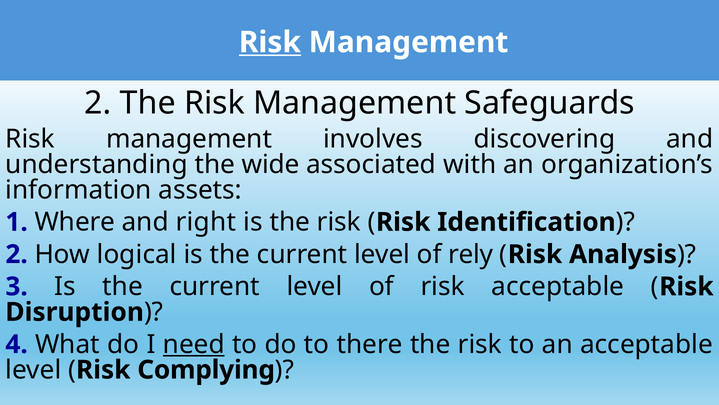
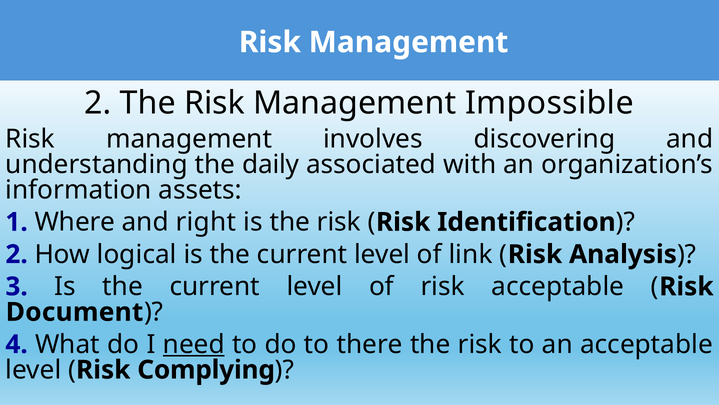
Risk underline: present -> none (270, 42)
Safeguards: Safeguards -> Impossible (549, 103)
wide: wide -> daily (271, 164)
rely: rely -> link (471, 254)
Disruption: Disruption -> Document (75, 312)
